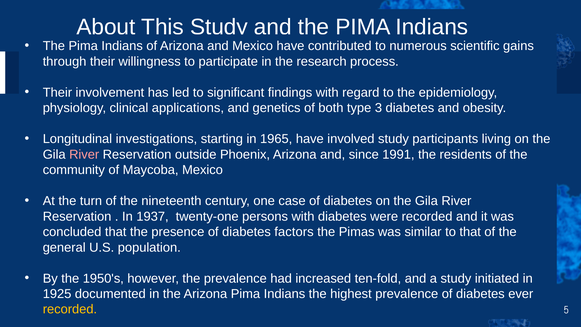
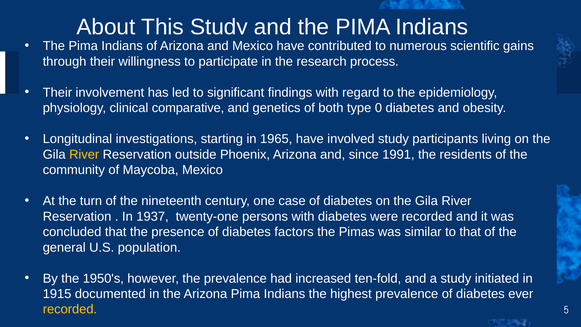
applications: applications -> comparative (188, 108)
3: 3 -> 0 (378, 108)
River colour: pink -> yellow (84, 154)
1925: 1925 -> 1915 (57, 294)
